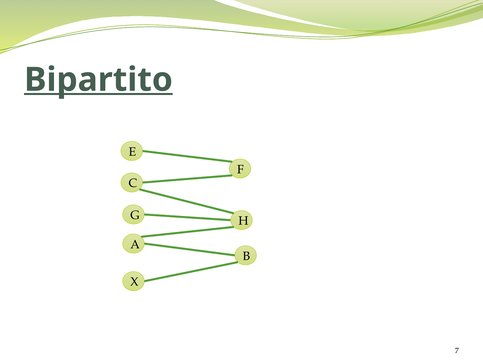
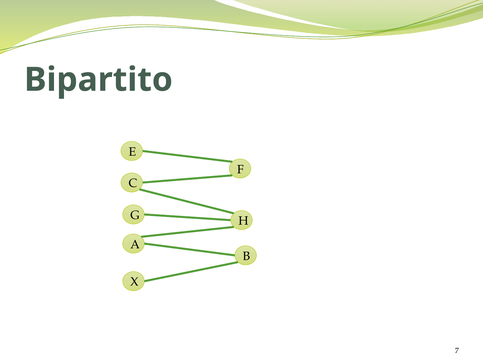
Bipartito underline: present -> none (98, 80)
